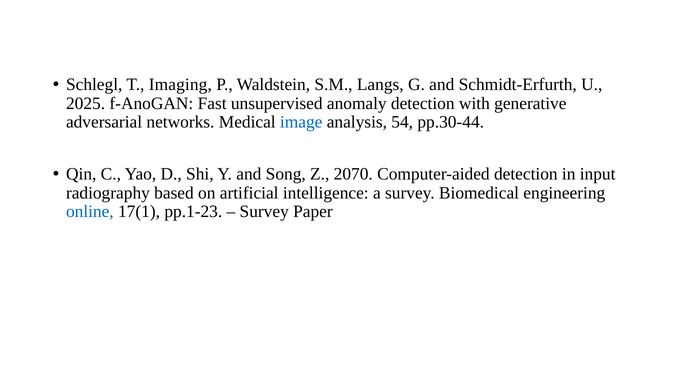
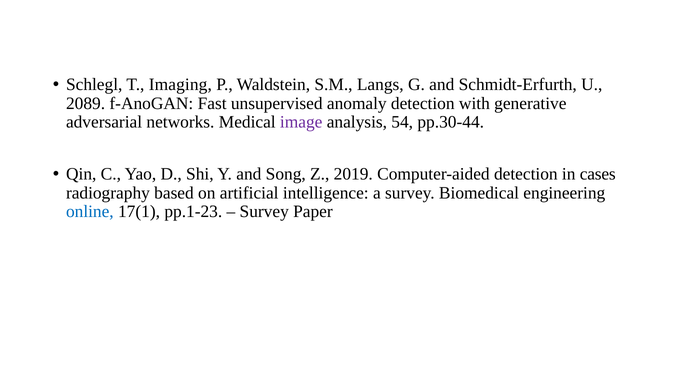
2025: 2025 -> 2089 (86, 103)
image colour: blue -> purple (301, 122)
2070: 2070 -> 2019 (353, 174)
input: input -> cases (598, 174)
